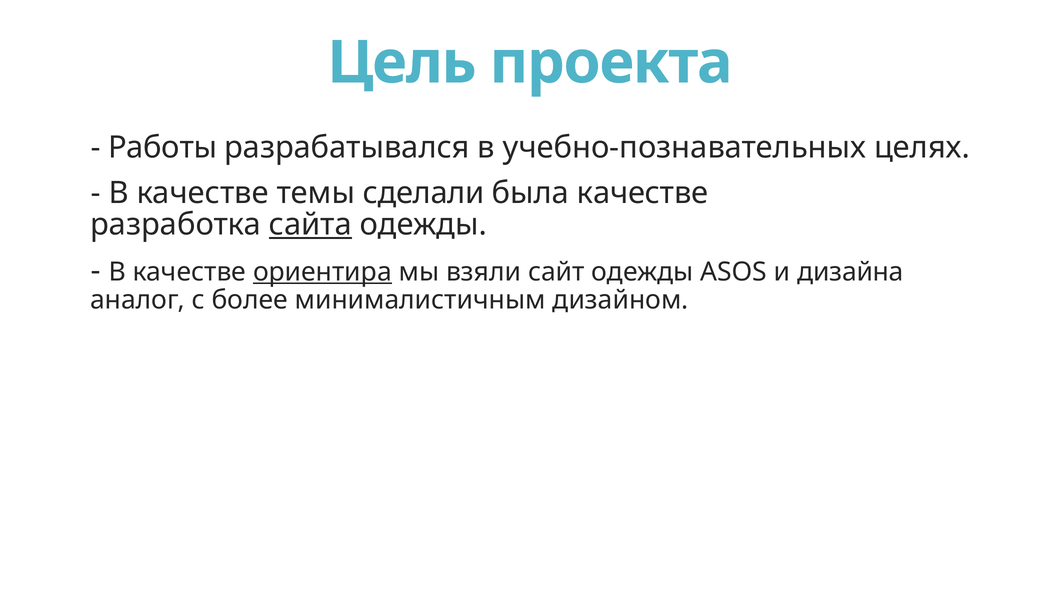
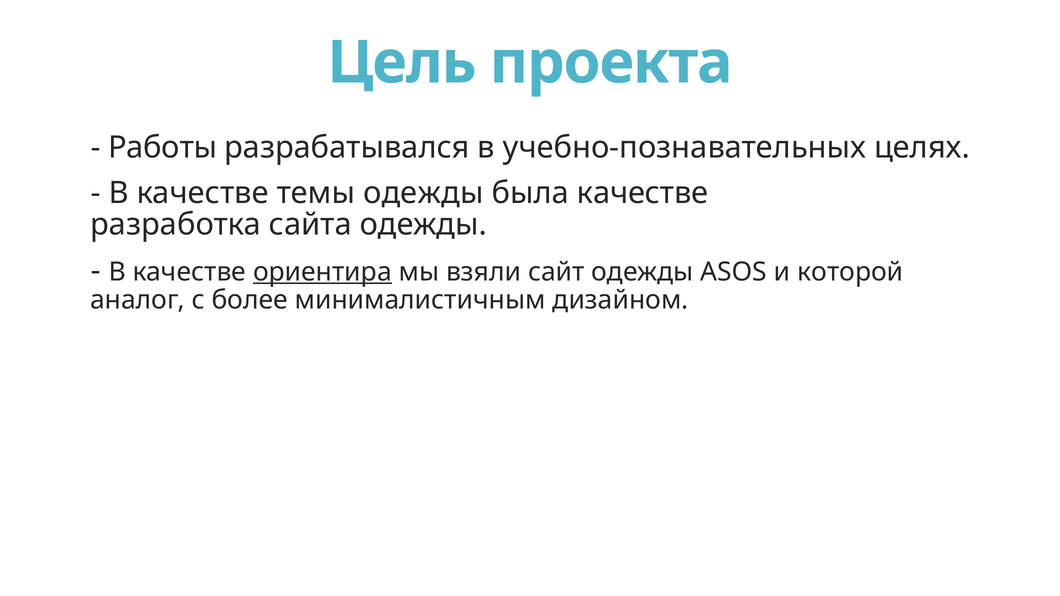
темы сделали: сделали -> одежды (423, 193)
сайта underline: present -> none (310, 225)
дизайна: дизайна -> которой (850, 272)
